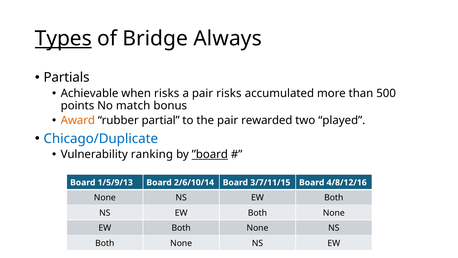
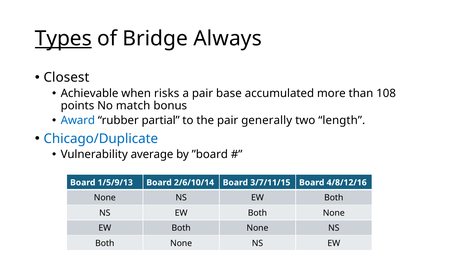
Partials: Partials -> Closest (66, 77)
pair risks: risks -> base (229, 93)
500: 500 -> 108 (386, 93)
Award colour: orange -> blue (78, 120)
rewarded: rewarded -> generally (267, 120)
played: played -> length (342, 120)
ranking: ranking -> average (152, 154)
”board underline: present -> none (210, 154)
